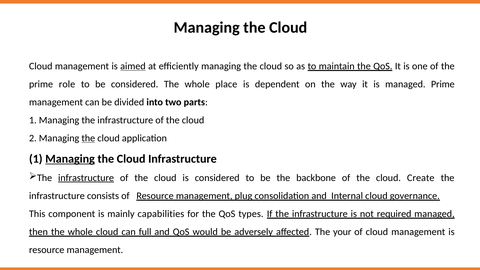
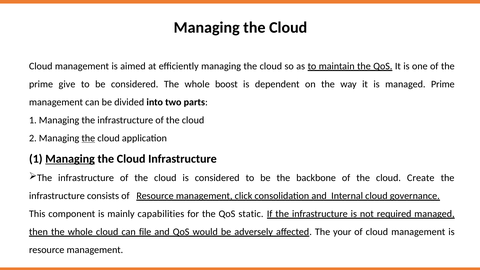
aimed underline: present -> none (133, 66)
role: role -> give (67, 84)
place: place -> boost (226, 84)
infrastructure underline: present -> none (86, 178)
plug: plug -> click (243, 196)
types: types -> static (251, 214)
full: full -> file (145, 232)
